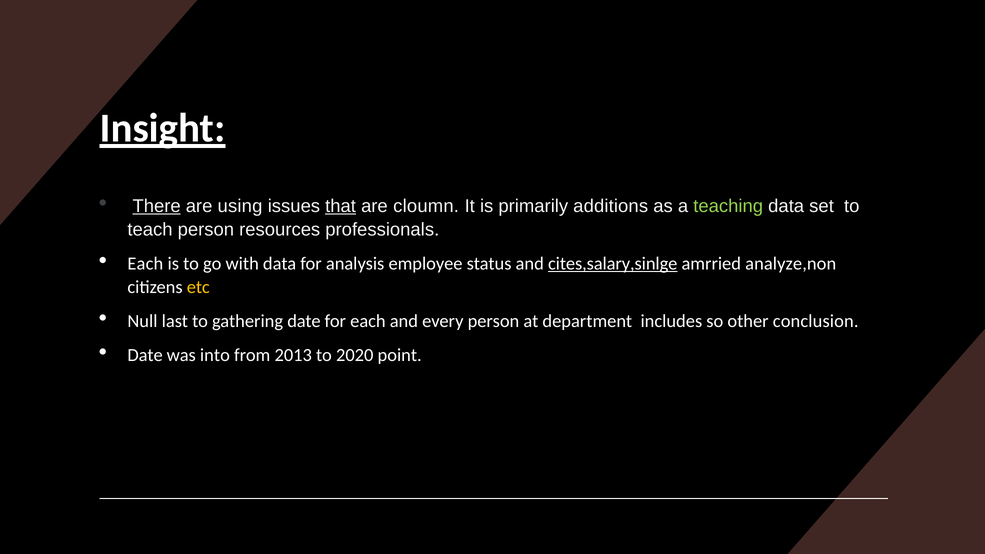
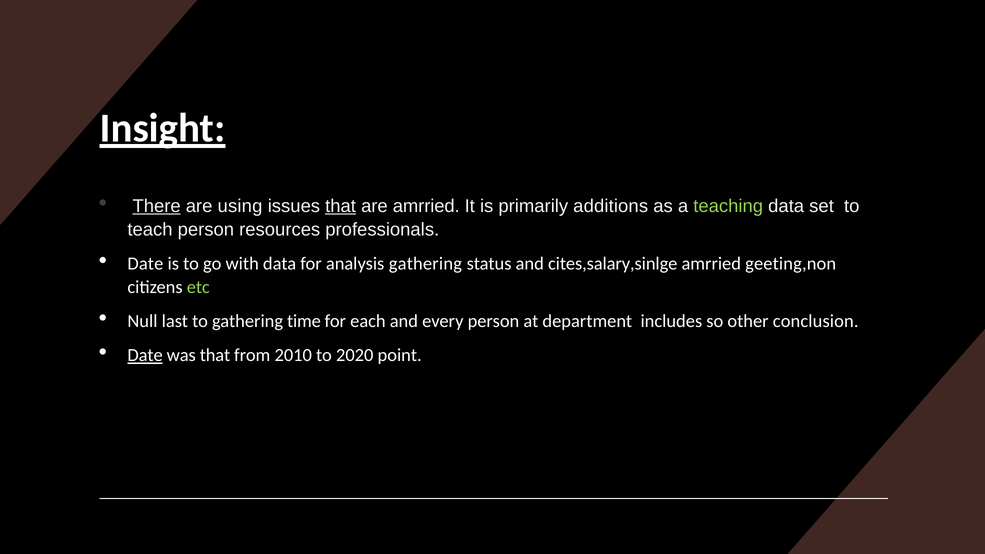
are cloumn: cloumn -> amrried (426, 206)
Each: Each -> Date (145, 264)
analysis employee: employee -> gathering (425, 264)
cites,salary,sinlge underline: present -> none (613, 264)
analyze,non: analyze,non -> geeting,non (791, 264)
etc colour: yellow -> light green (198, 287)
gathering date: date -> time (304, 321)
Date underline: none -> present (145, 355)
was into: into -> that (215, 355)
2013: 2013 -> 2010 (293, 355)
